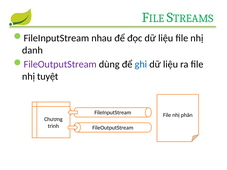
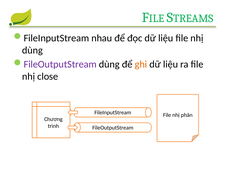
danh: danh -> dùng (32, 50)
ghi colour: blue -> orange (141, 64)
tuyệt: tuyệt -> close (48, 77)
